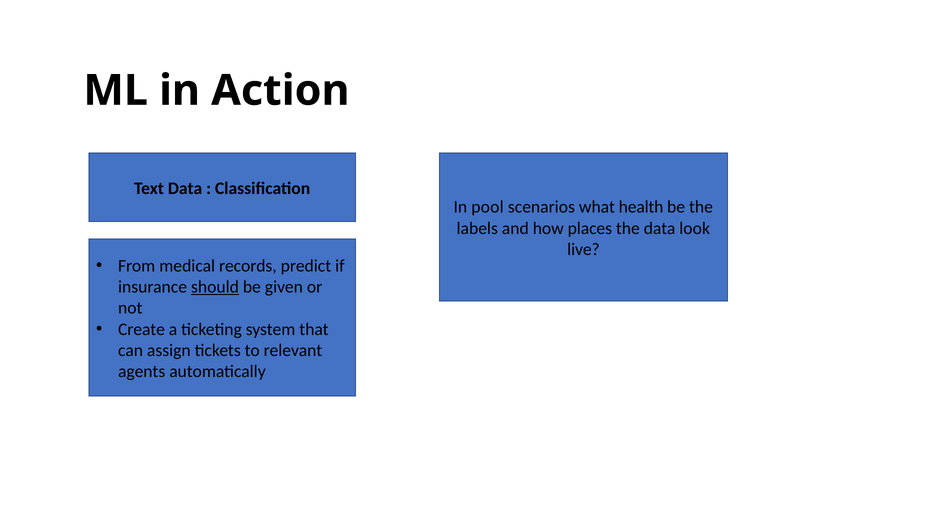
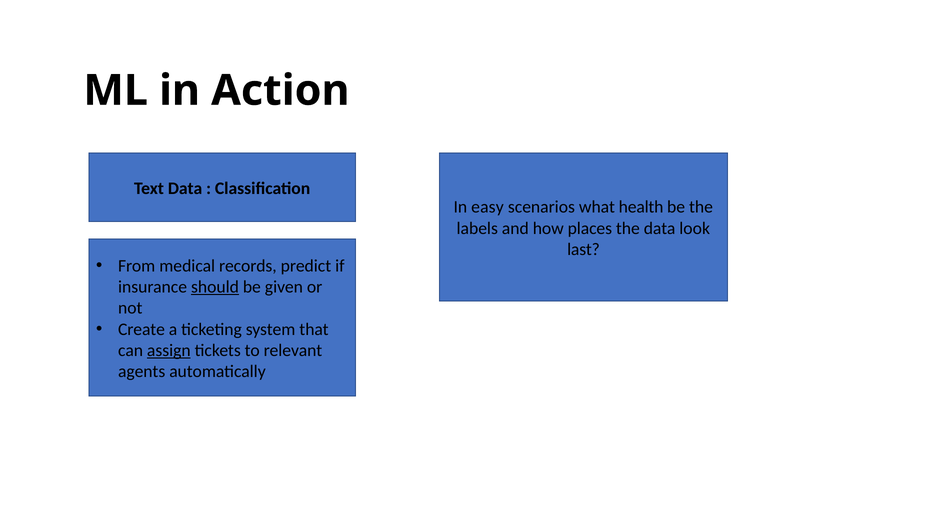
pool: pool -> easy (487, 207)
live: live -> last (583, 249)
assign underline: none -> present (169, 350)
